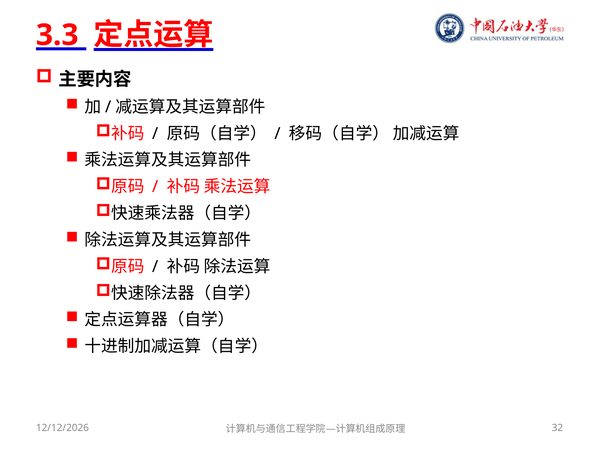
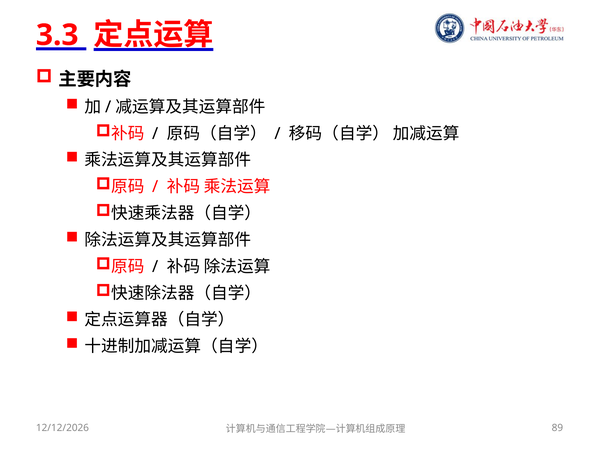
32: 32 -> 89 (557, 428)
